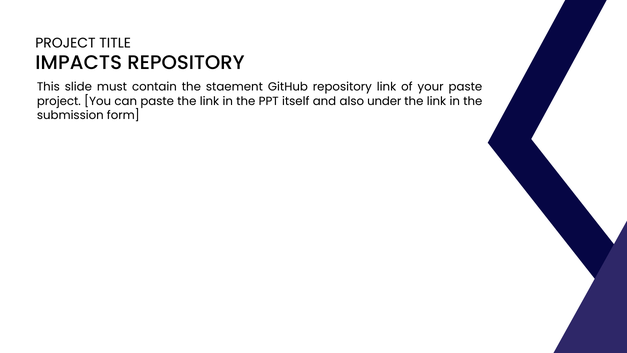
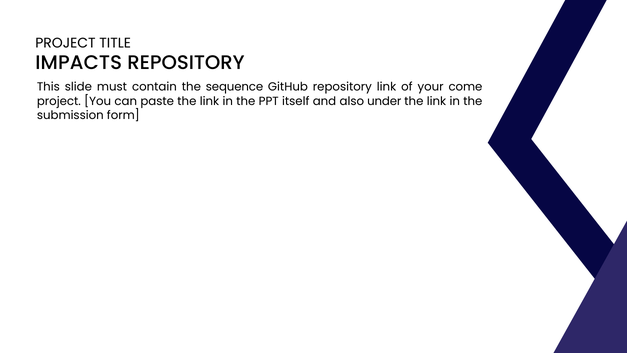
staement: staement -> sequence (235, 87)
your paste: paste -> come (465, 87)
